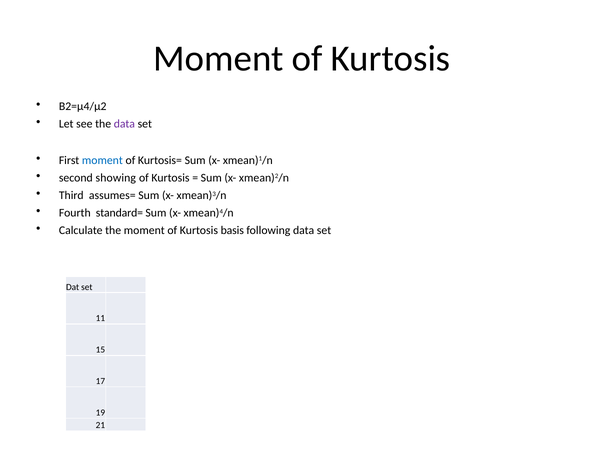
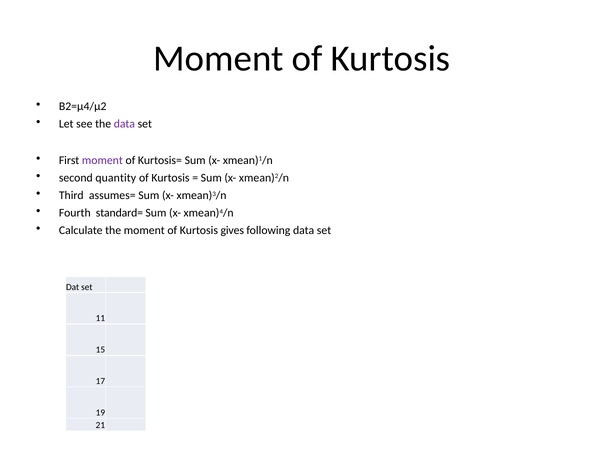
moment colour: blue -> purple (102, 161)
showing: showing -> quantity (116, 178)
basis: basis -> gives (232, 231)
